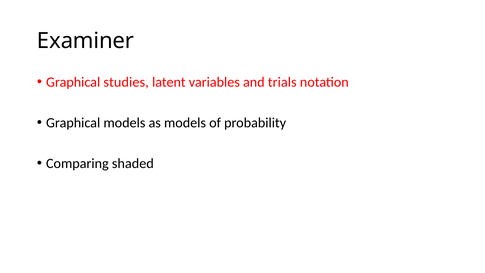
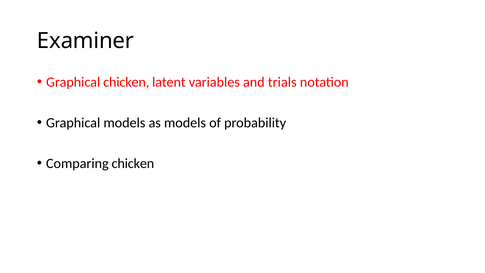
Graphical studies: studies -> chicken (126, 82)
Comparing shaded: shaded -> chicken (133, 163)
